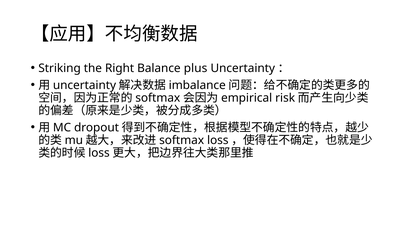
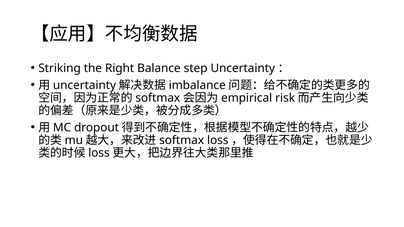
plus: plus -> step (196, 68)
